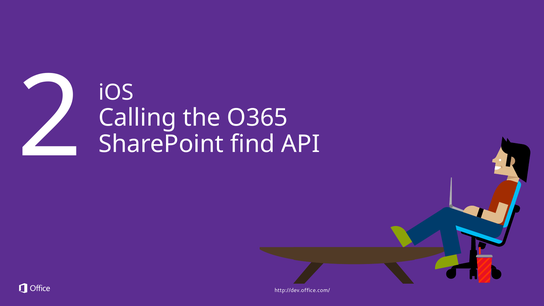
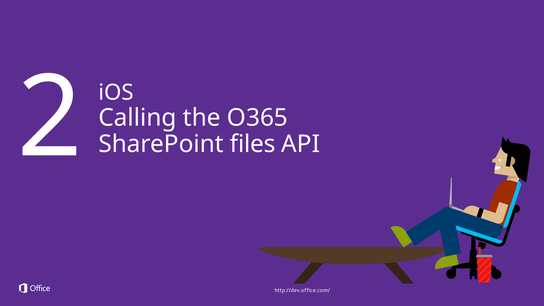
find: find -> files (253, 144)
